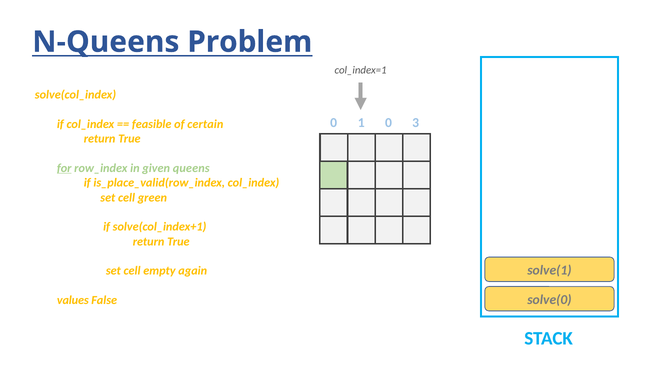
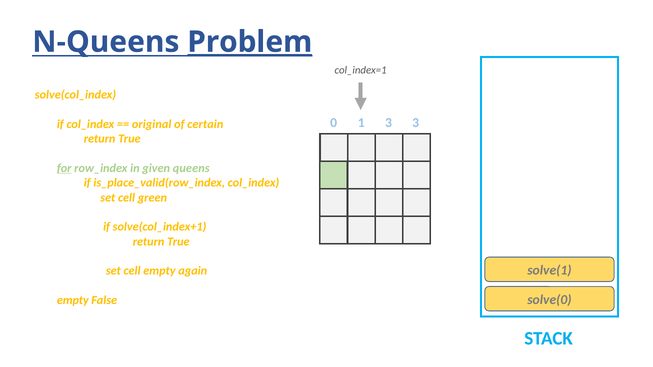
Problem underline: none -> present (250, 42)
1 0: 0 -> 3 (388, 123)
feasible: feasible -> original (152, 124)
values: values -> empty (73, 300)
